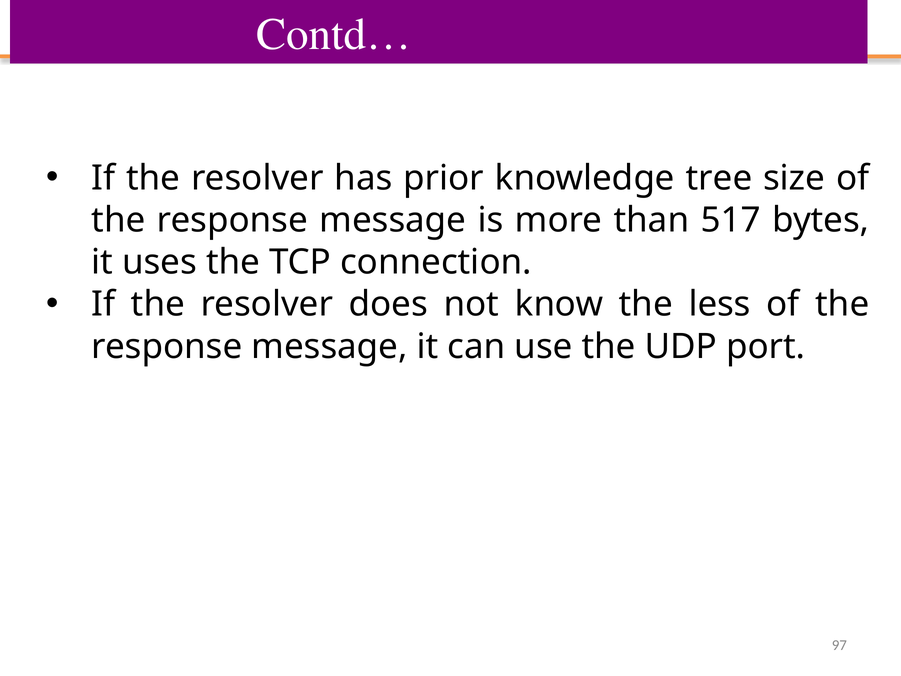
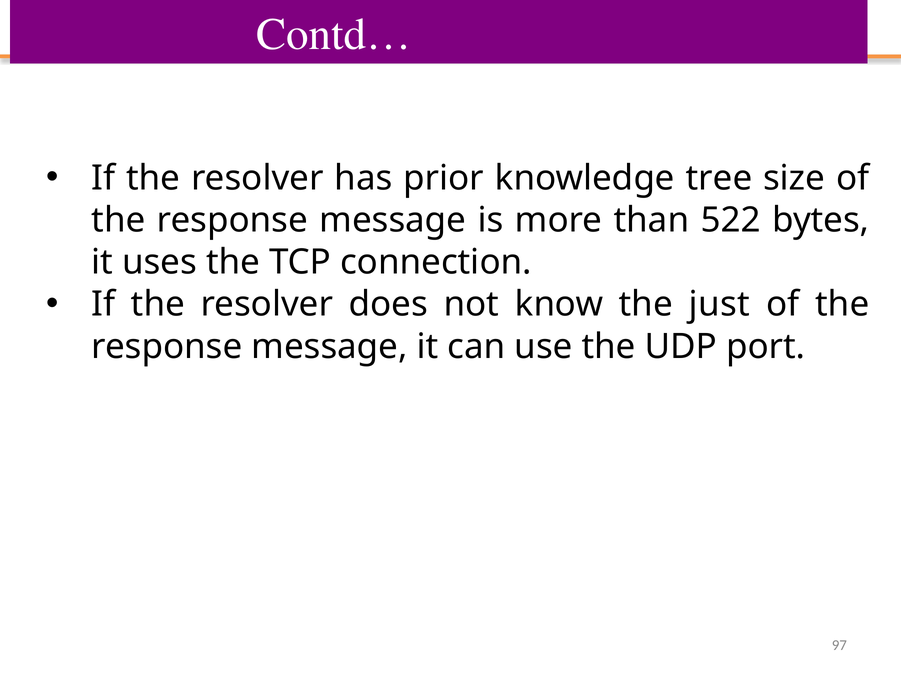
517: 517 -> 522 (731, 220)
less: less -> just (719, 304)
